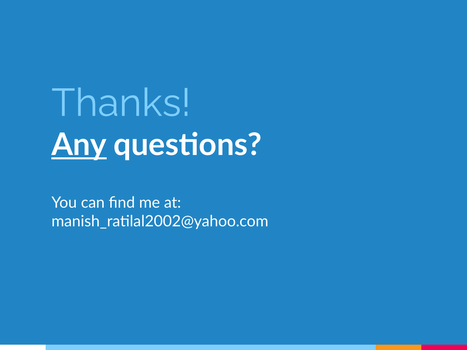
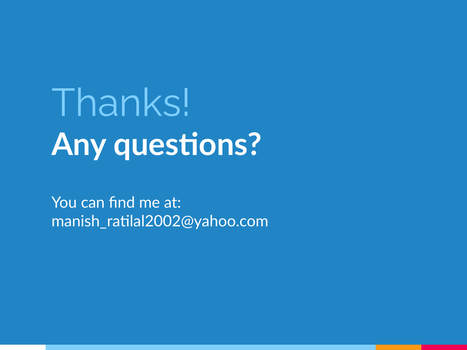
Any underline: present -> none (79, 145)
